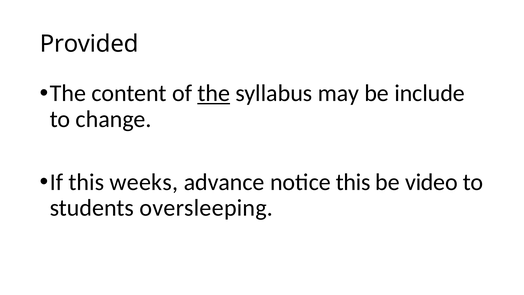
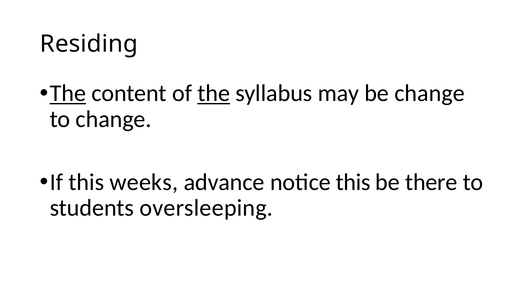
Provided: Provided -> Residing (89, 44)
The underline: none -> present (68, 93)
be include: include -> change (430, 93)
video: video -> there (431, 182)
